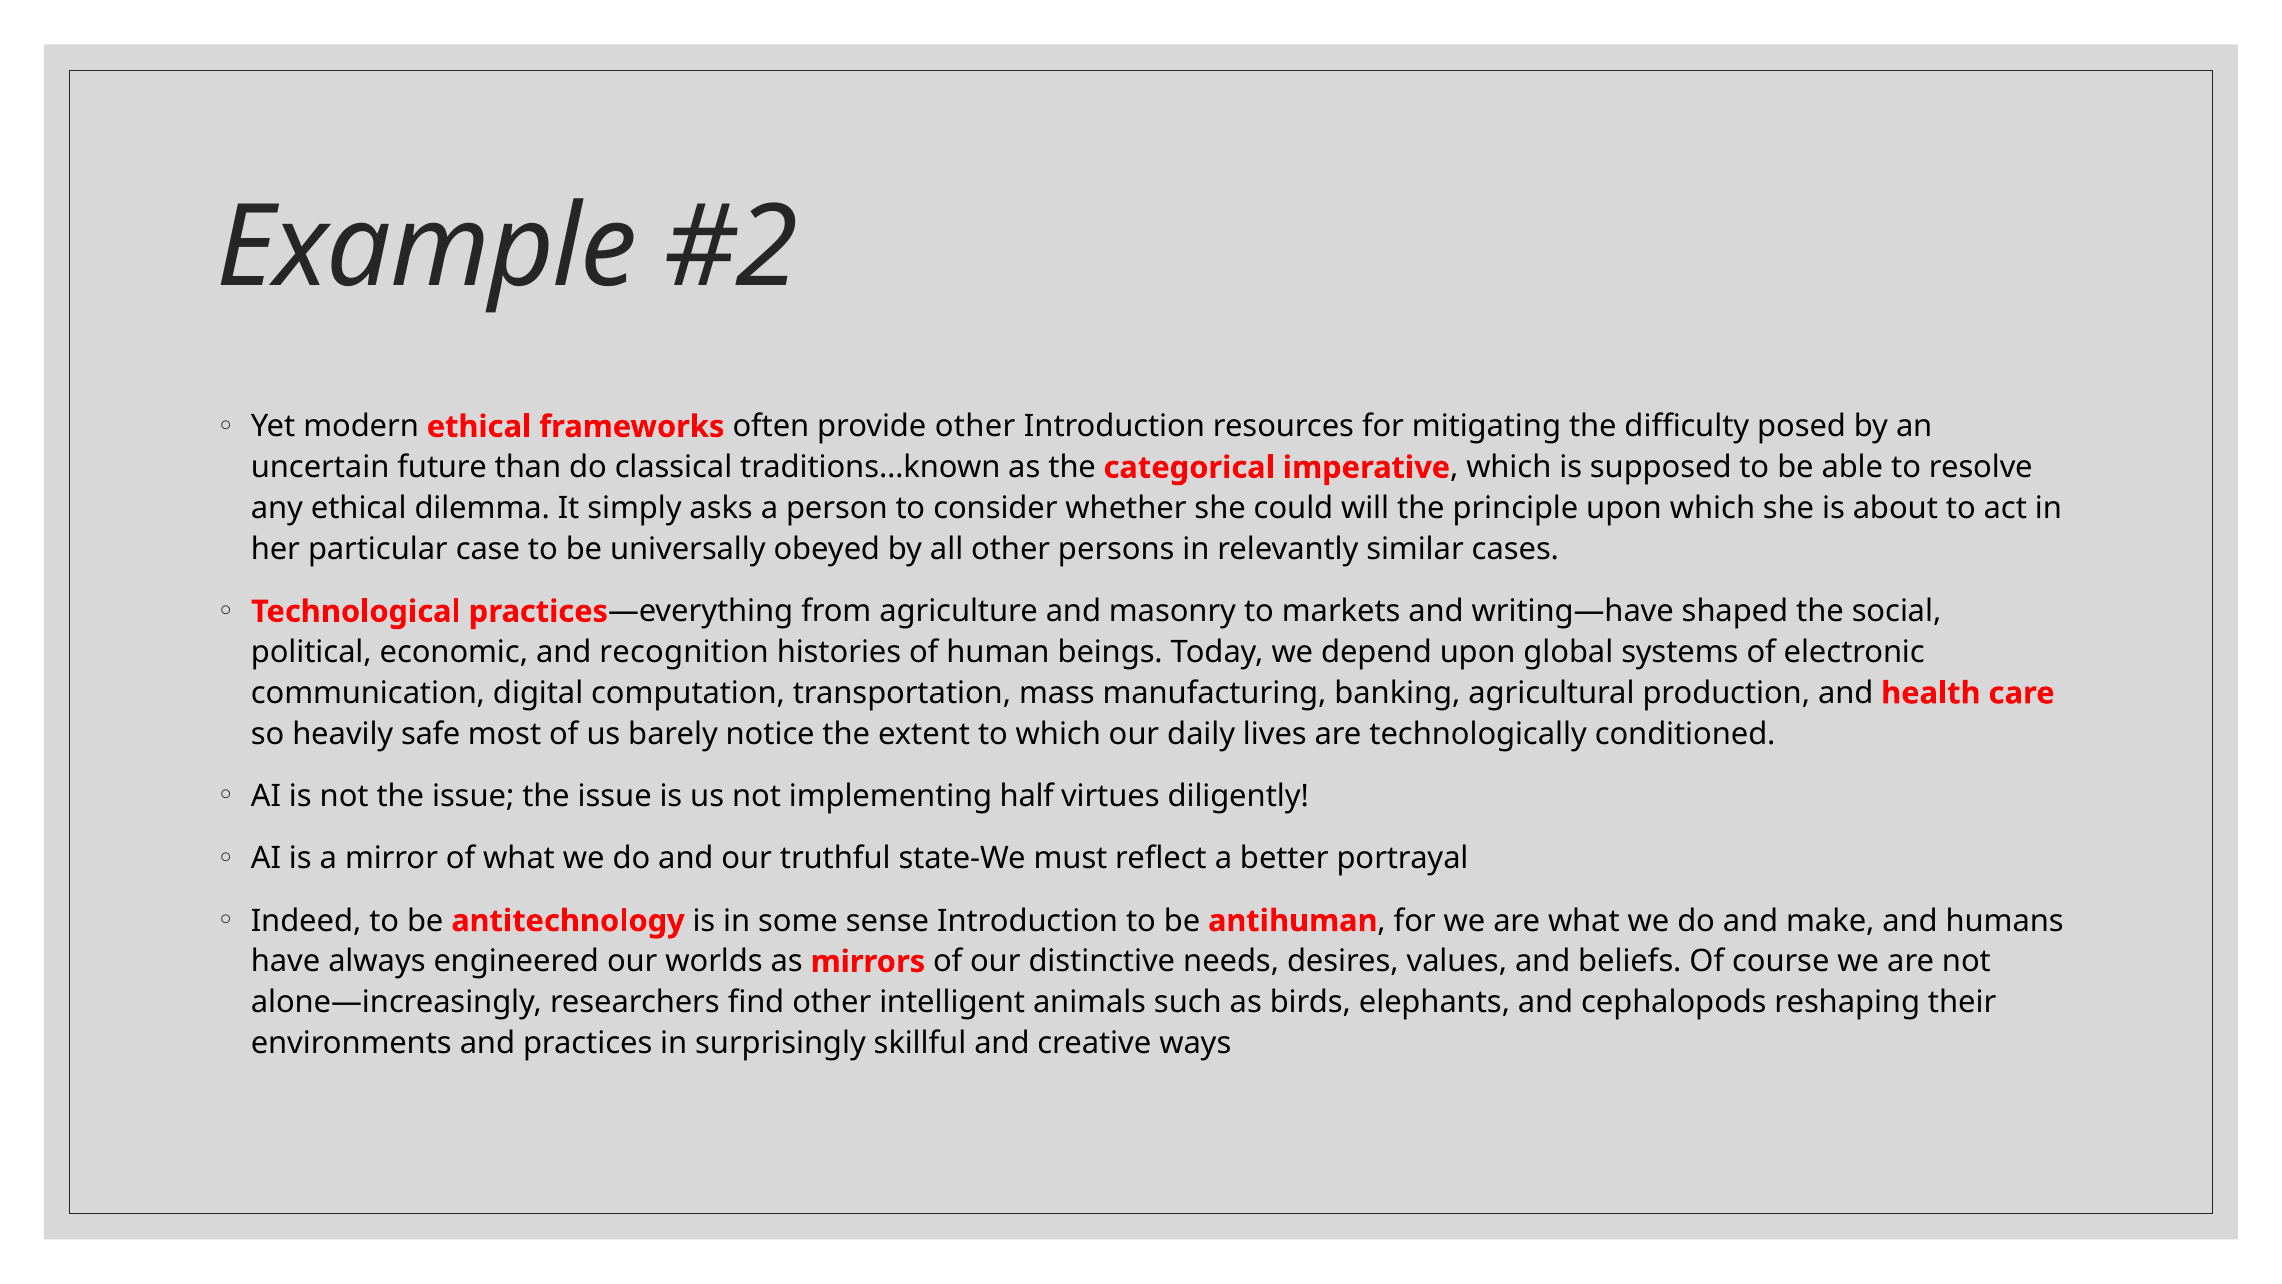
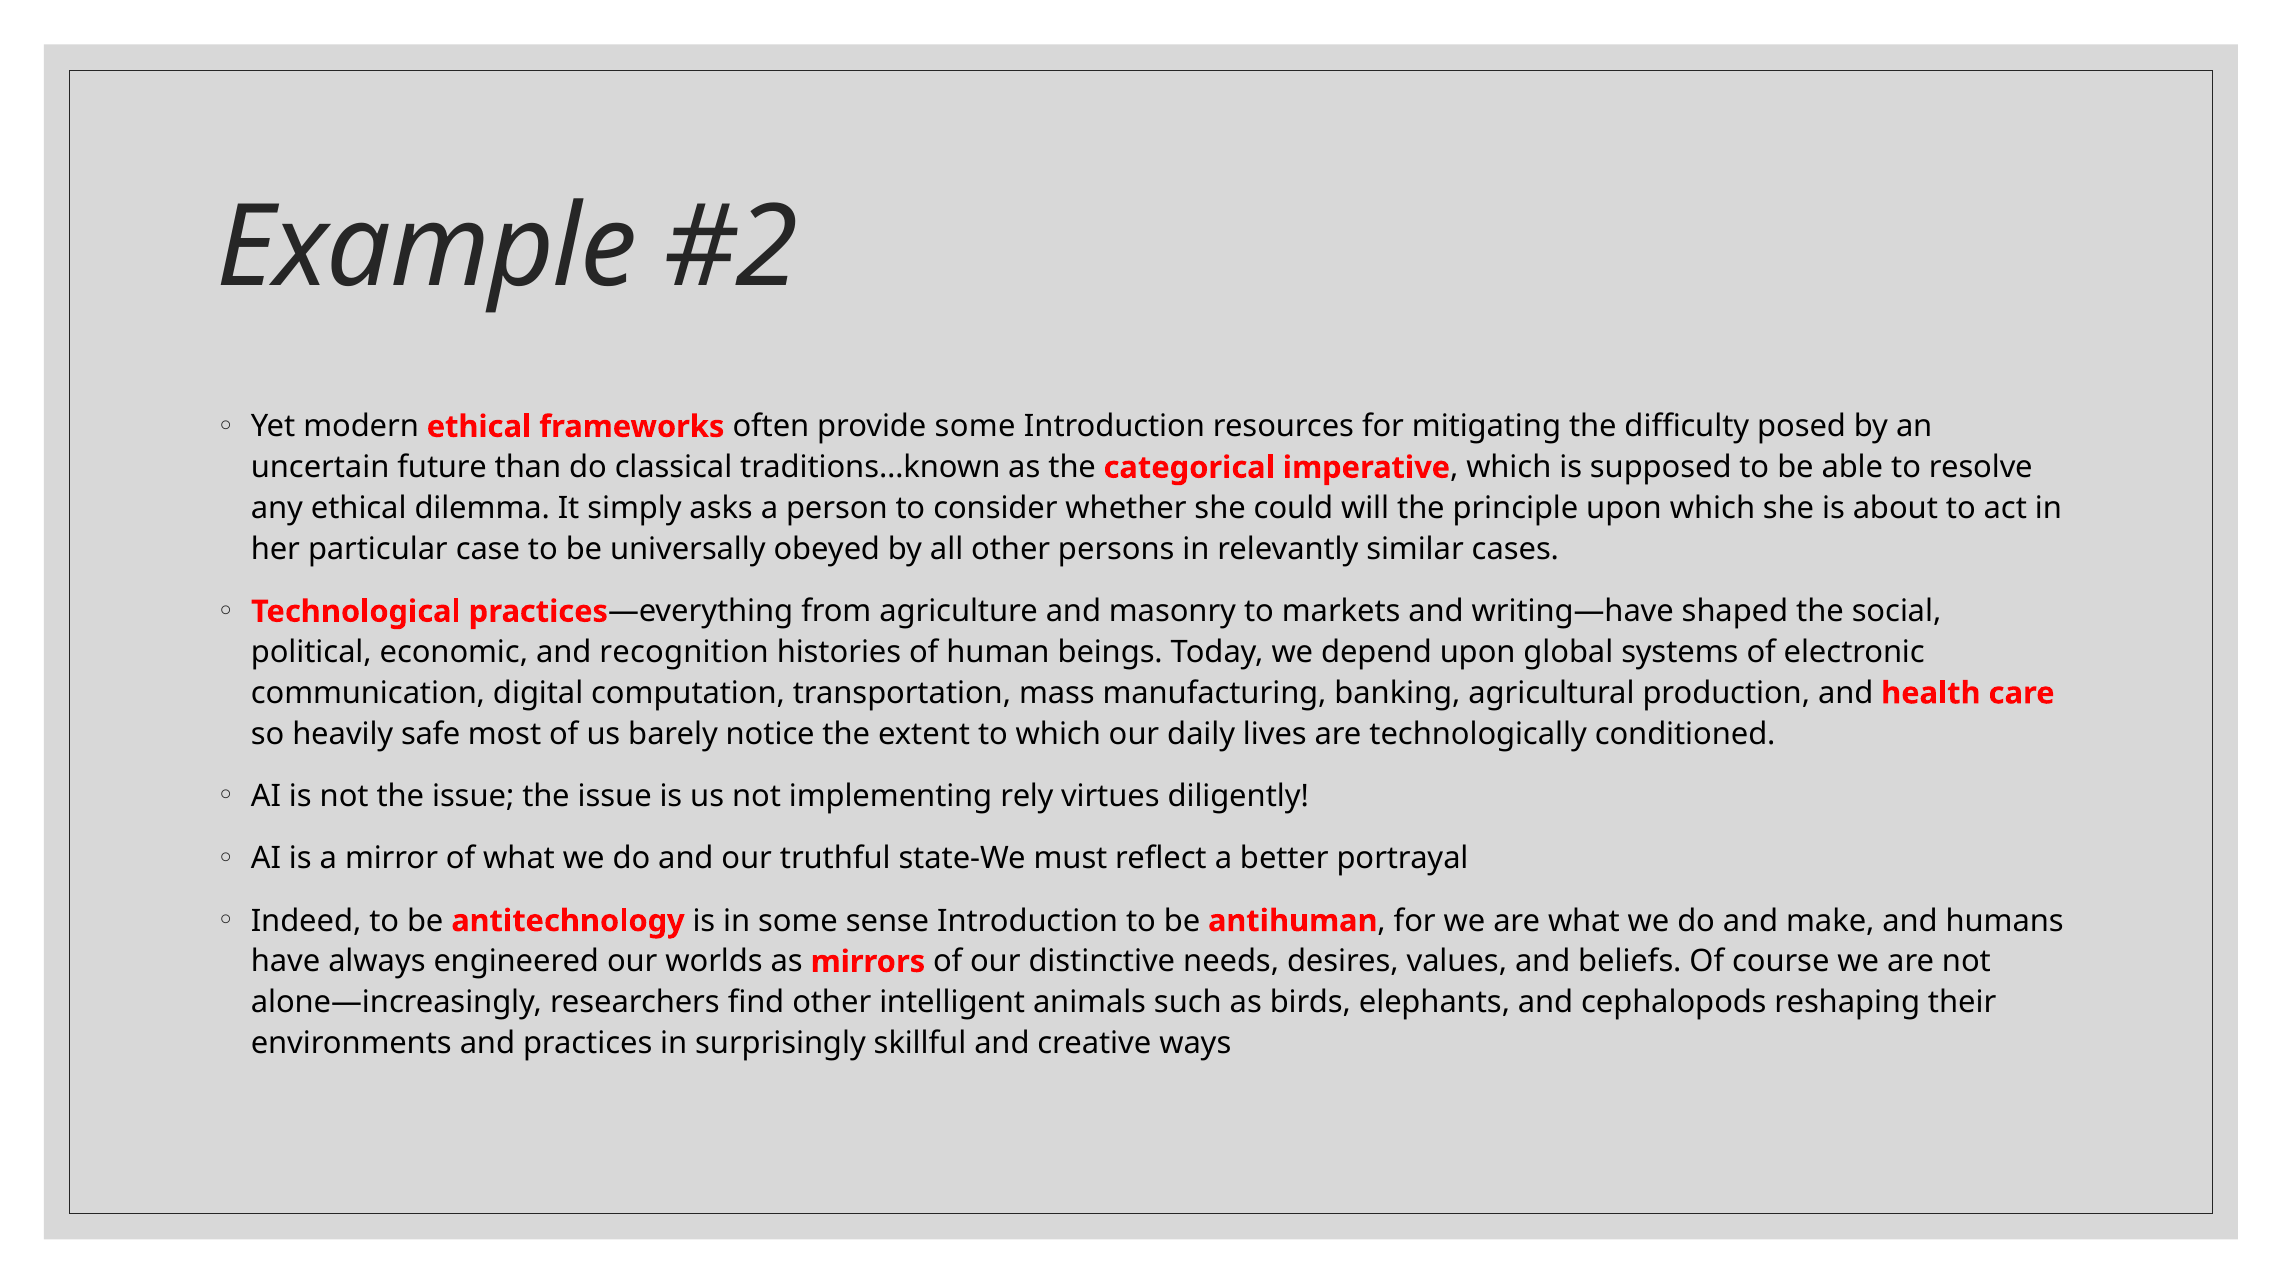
provide other: other -> some (975, 427)
half: half -> rely (1027, 796)
